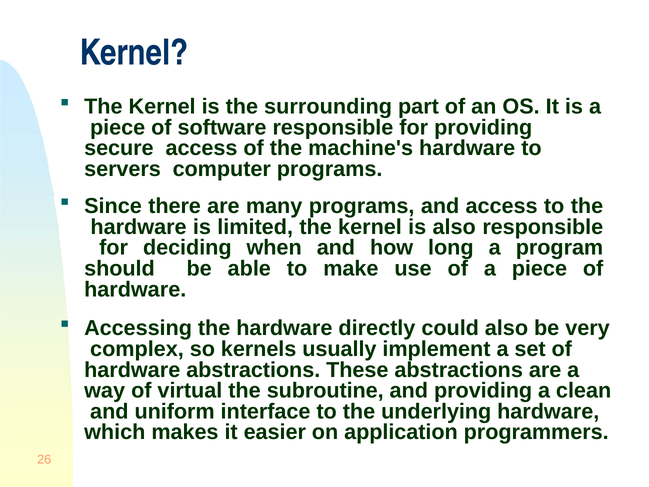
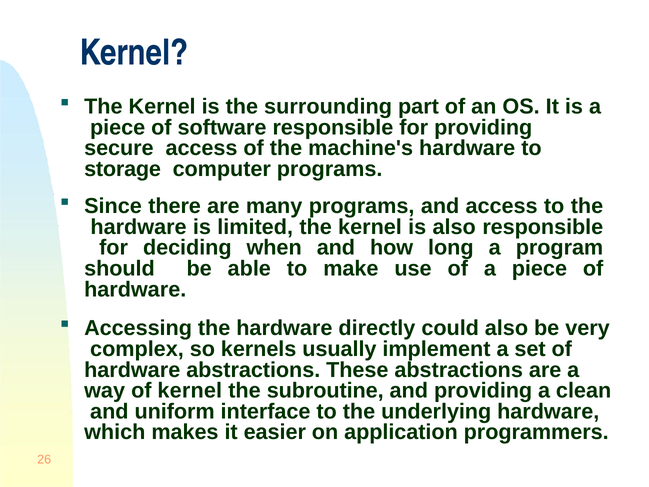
servers: servers -> storage (123, 169)
of virtual: virtual -> kernel (190, 390)
